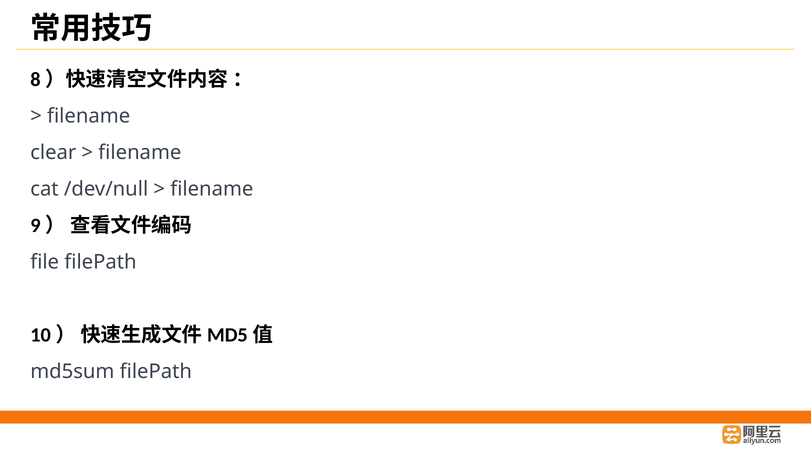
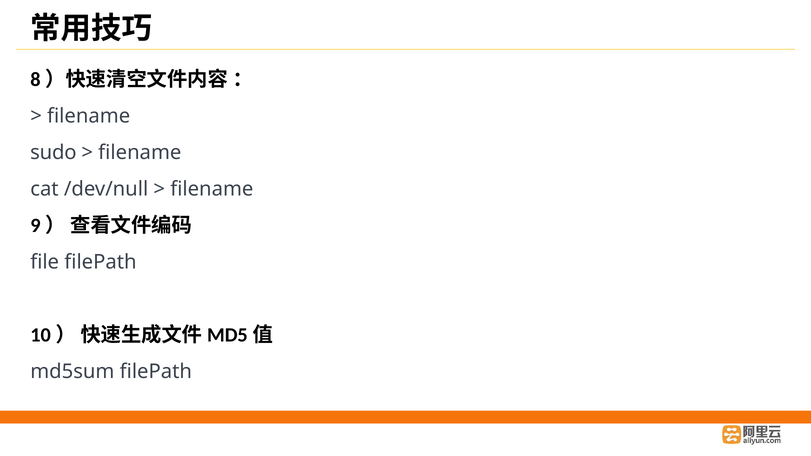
clear: clear -> sudo (53, 153)
